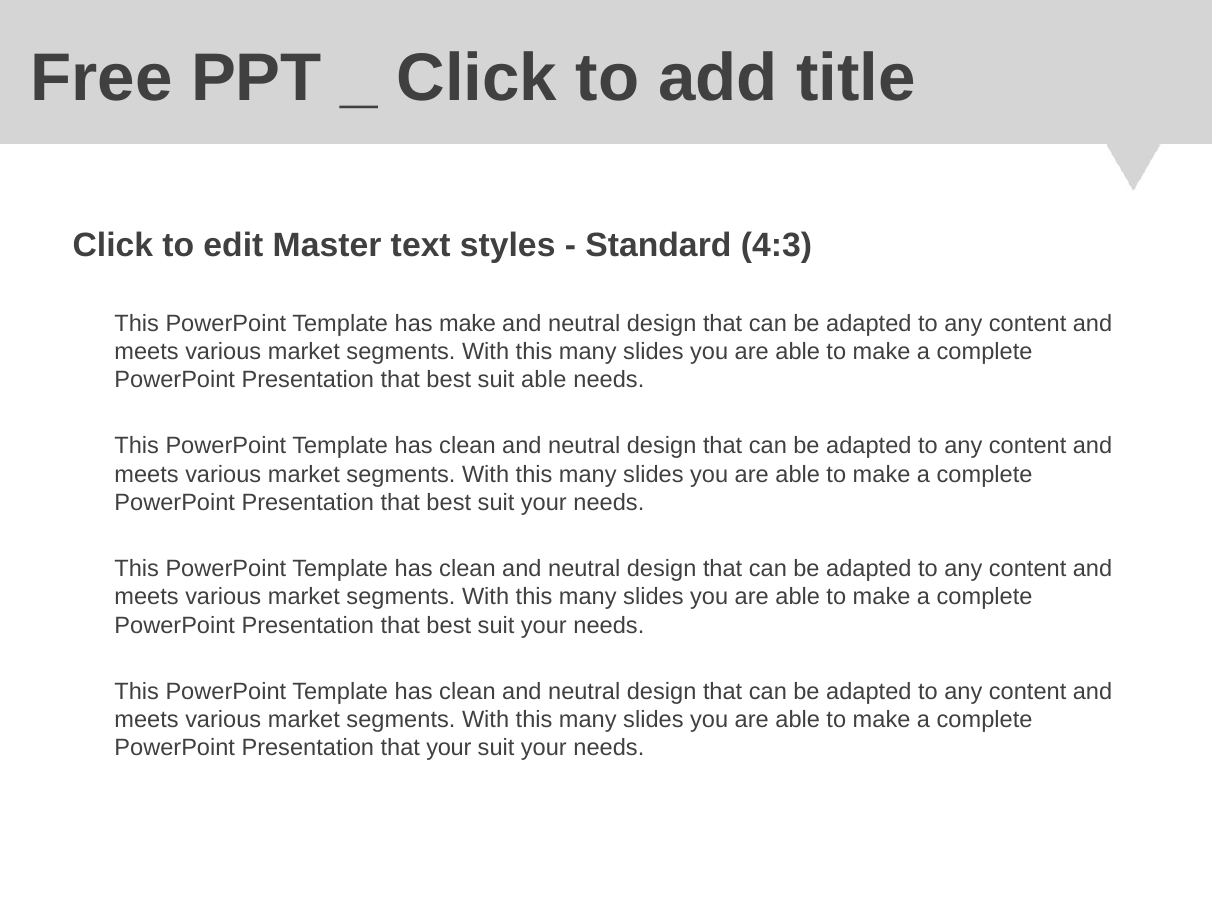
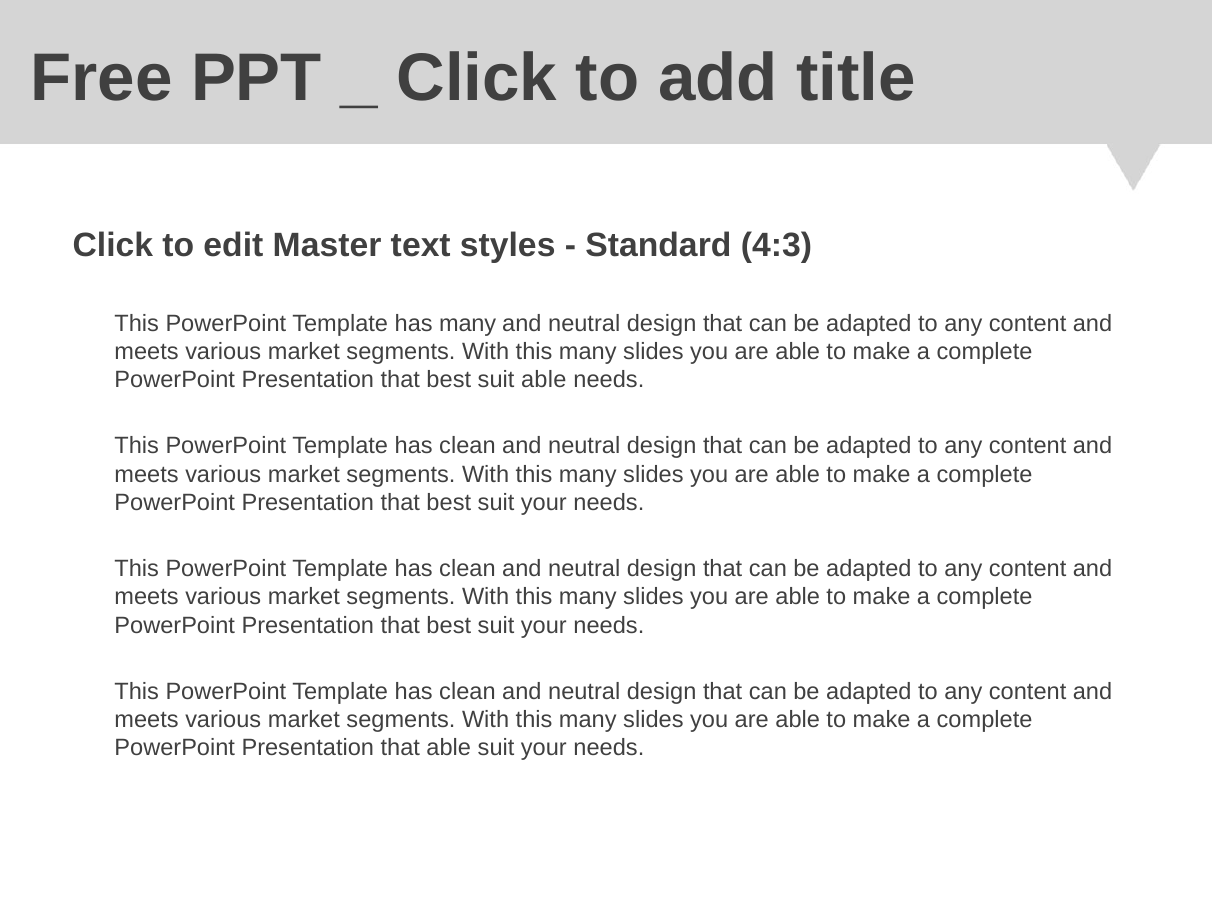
has make: make -> many (468, 324)
that your: your -> able (449, 748)
